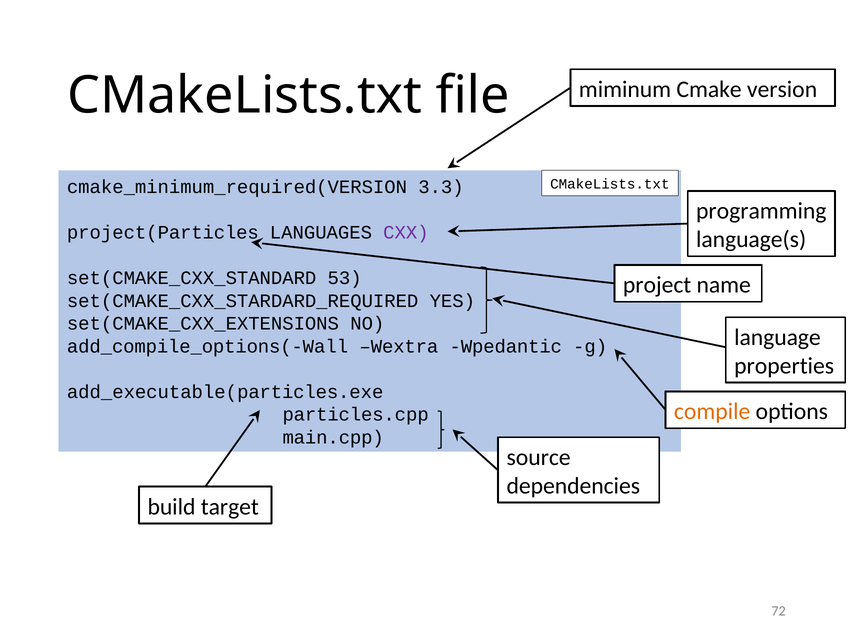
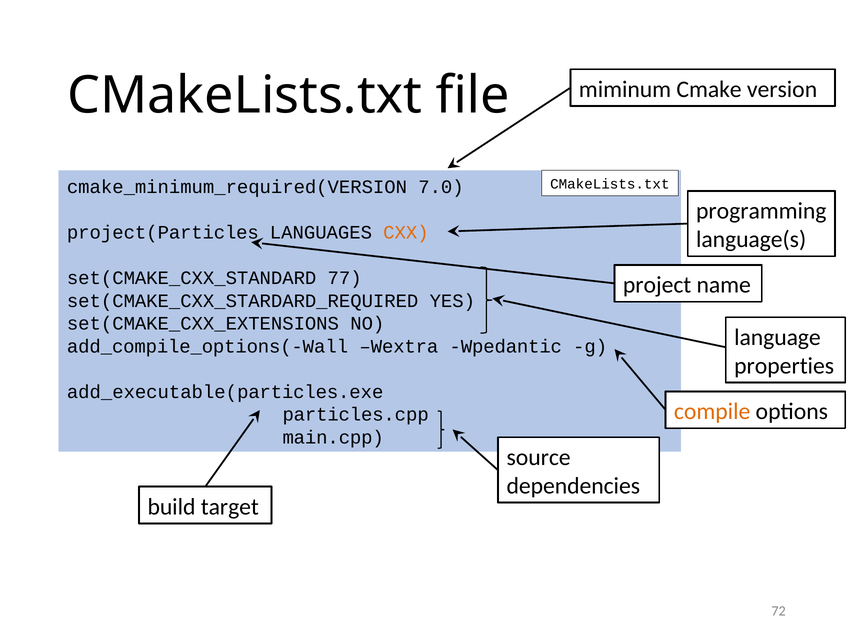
3.3: 3.3 -> 7.0 (441, 187)
CXX colour: purple -> orange (406, 233)
53: 53 -> 77 (345, 278)
